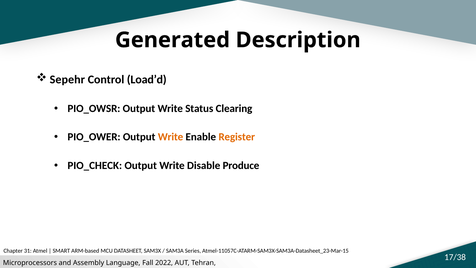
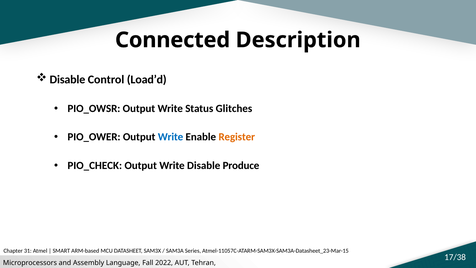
Generated: Generated -> Connected (173, 40)
Sepehr: Sepehr -> Disable (67, 79)
Clearing: Clearing -> Glitches (234, 108)
Write colour: orange -> blue (171, 137)
